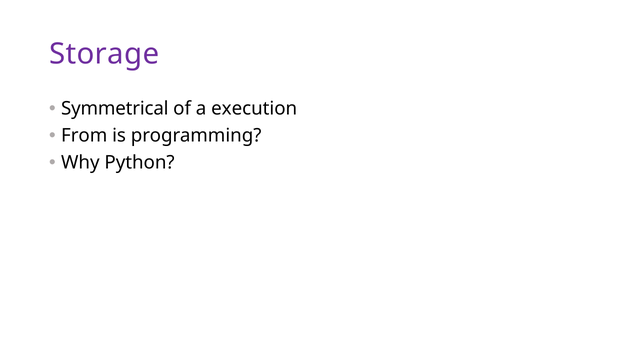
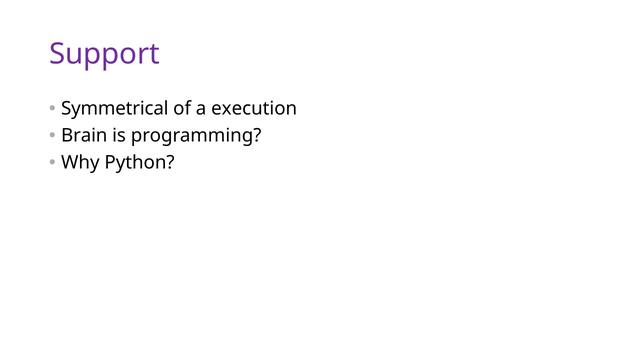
Storage: Storage -> Support (104, 54)
From: From -> Brain (84, 136)
